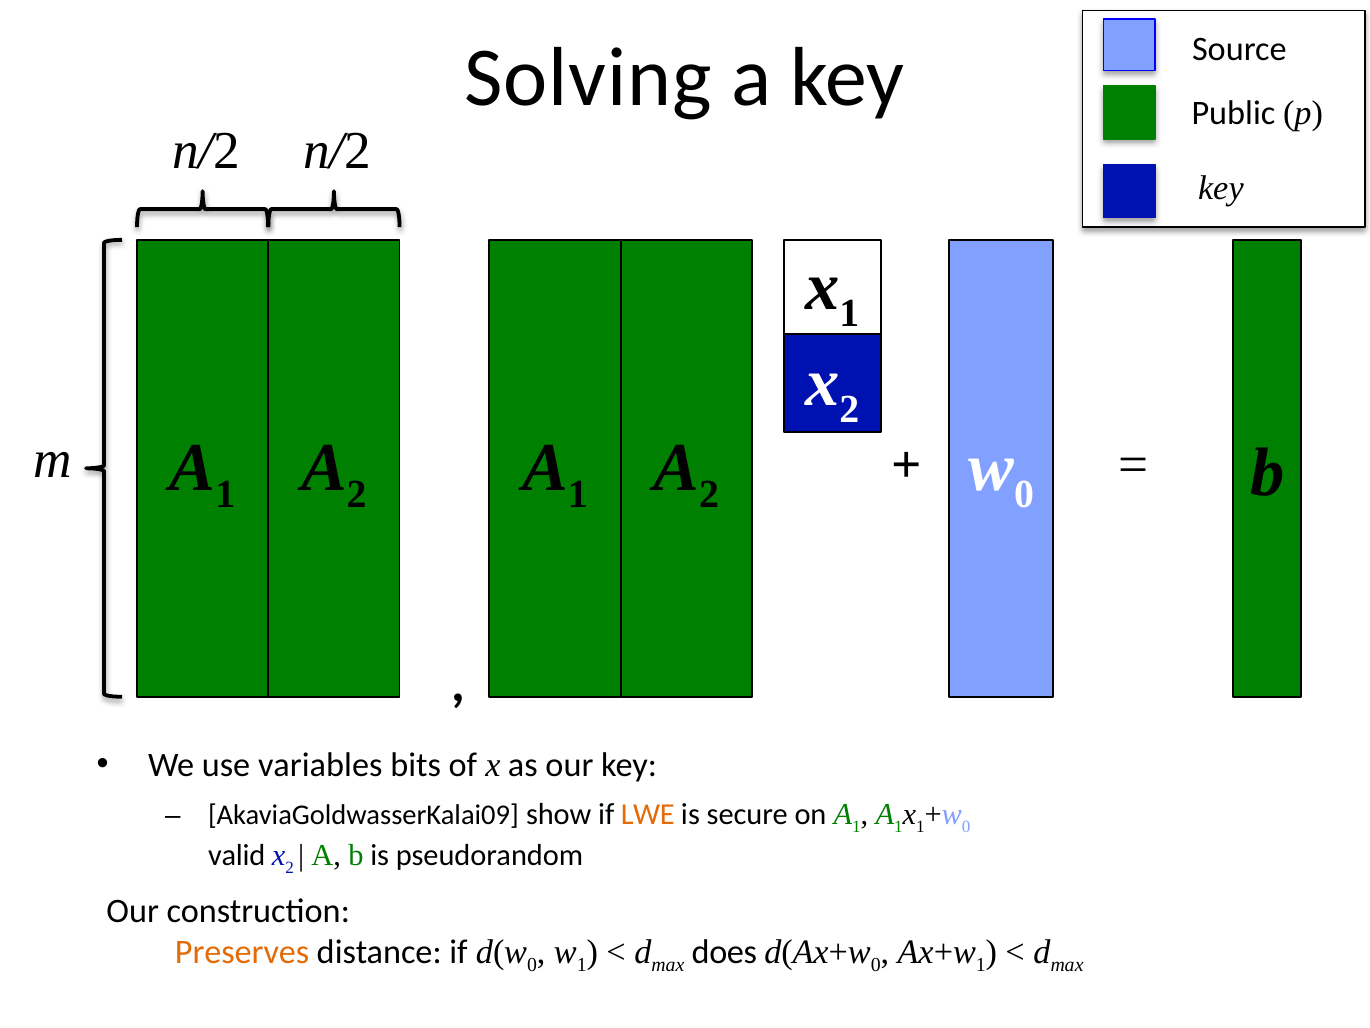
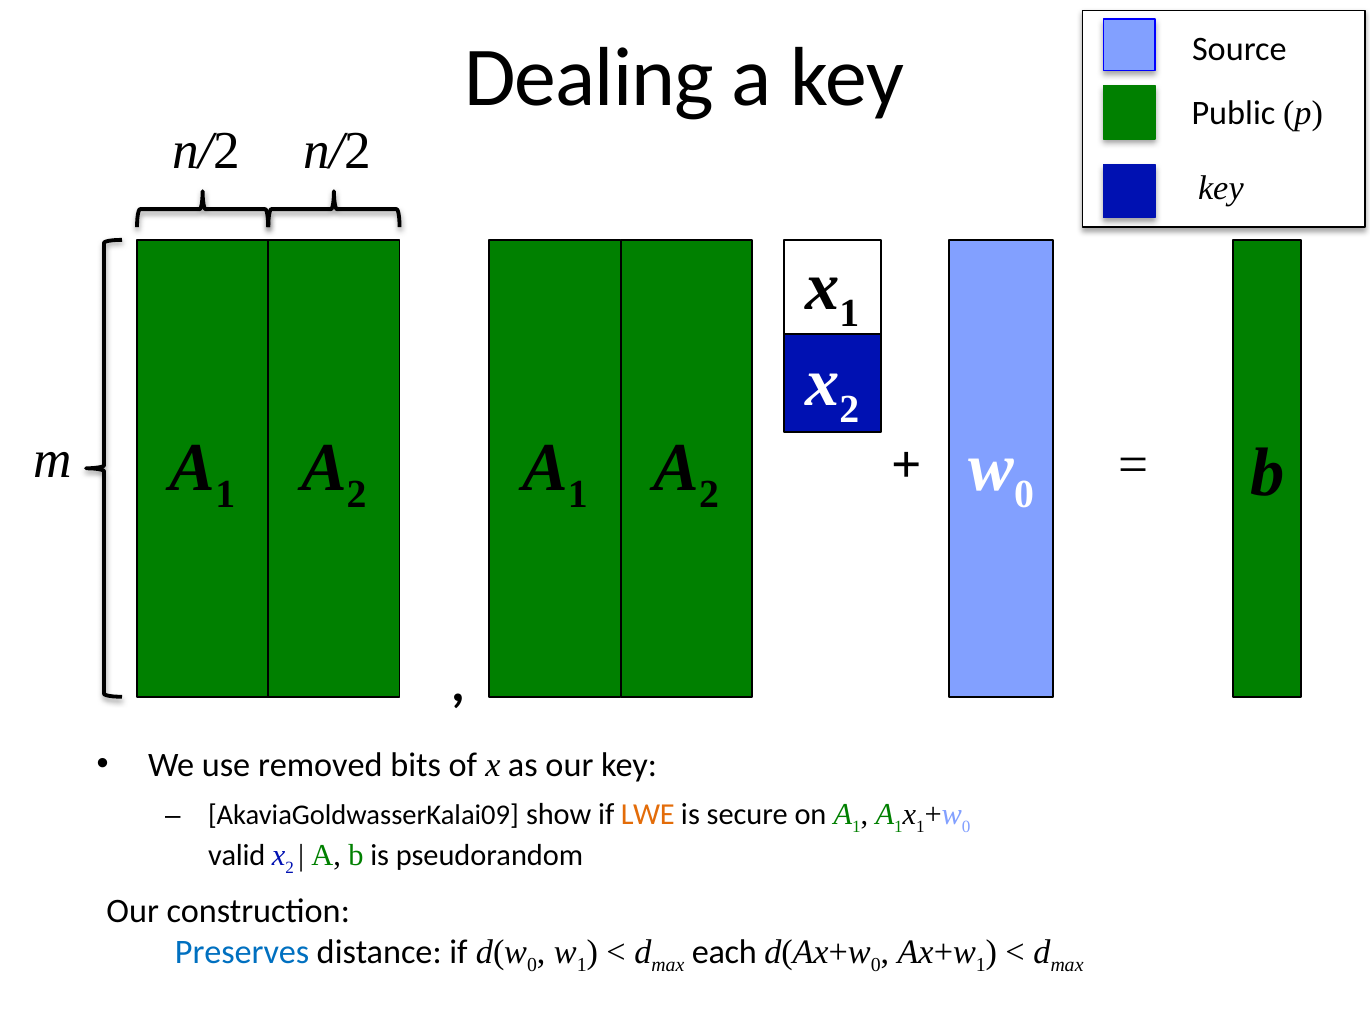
Solving: Solving -> Dealing (589, 78)
variables: variables -> removed (320, 765)
Preserves colour: orange -> blue (242, 951)
does: does -> each (724, 951)
